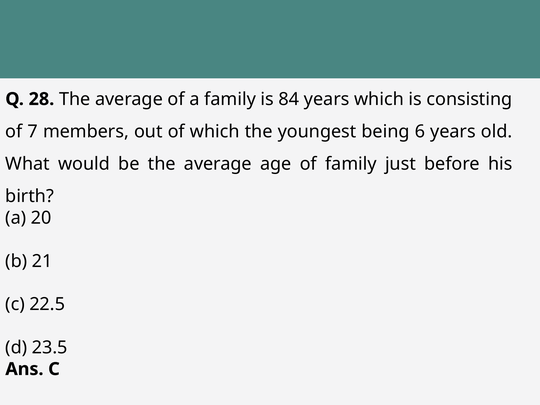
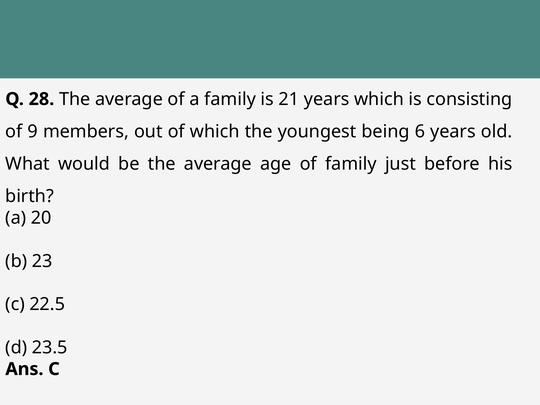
84: 84 -> 21 (289, 99)
7: 7 -> 9 (33, 131)
21: 21 -> 23 (42, 261)
